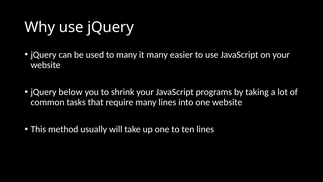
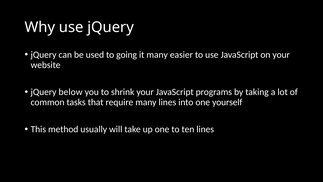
to many: many -> going (127, 55)
one website: website -> yourself (227, 102)
